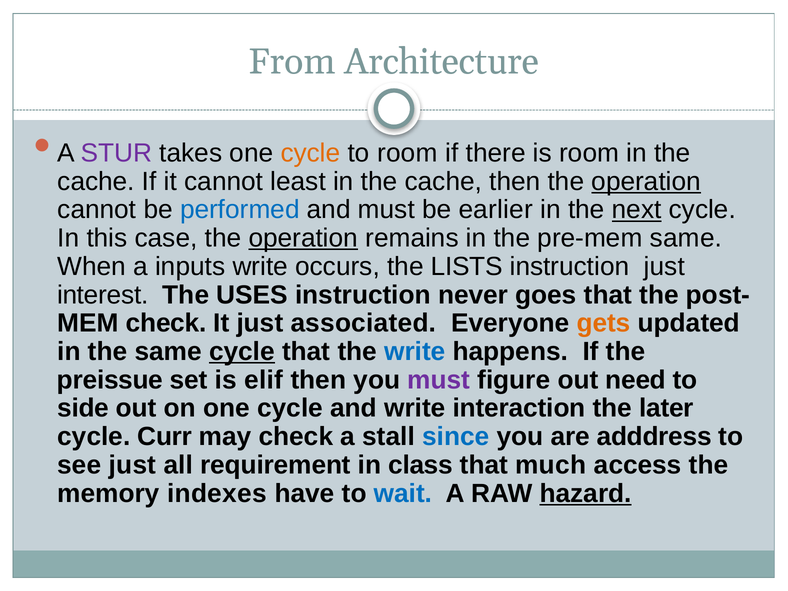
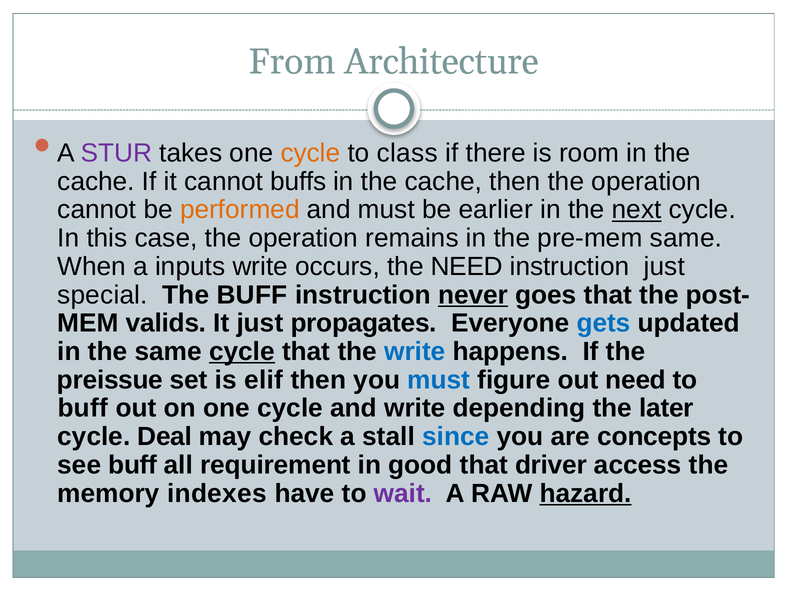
to room: room -> class (407, 153)
least: least -> buffs (298, 181)
operation underline: present -> none (646, 181)
performed colour: blue -> orange (240, 210)
operation underline: present -> none (303, 238)
the LISTS: LISTS -> NEED (467, 267)
interest: interest -> special (102, 295)
The USES: USES -> BUFF (252, 295)
never underline: none -> present (473, 295)
check: check -> valids (166, 323)
associated: associated -> propagates (364, 323)
gets colour: orange -> blue (604, 323)
must colour: purple -> blue (439, 380)
side: side -> buff (83, 408)
interaction: interaction -> depending (519, 408)
Curr: Curr -> Deal (165, 437)
adddress: adddress -> concepts (654, 437)
see just: just -> buff (133, 465)
class: class -> good (420, 465)
much: much -> driver (551, 465)
wait colour: blue -> purple (403, 493)
